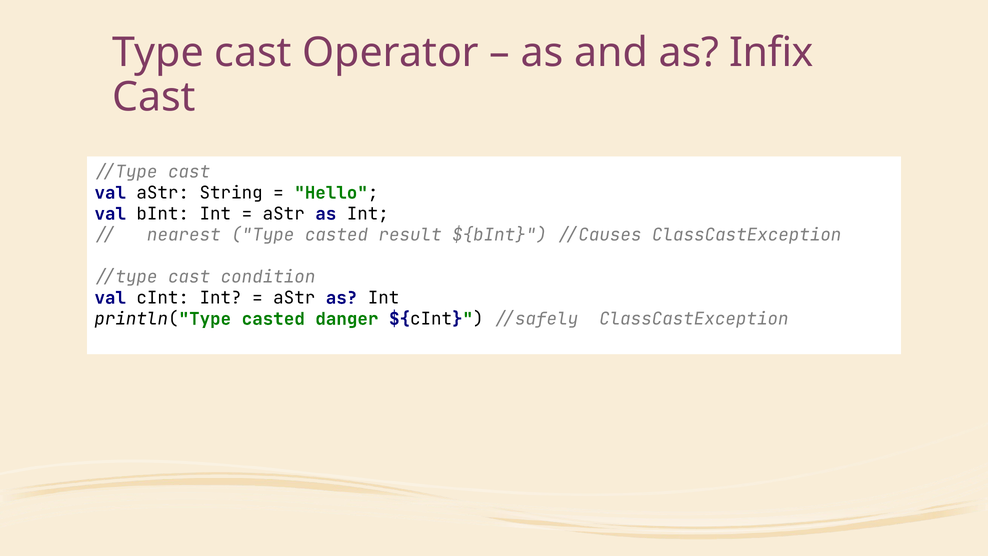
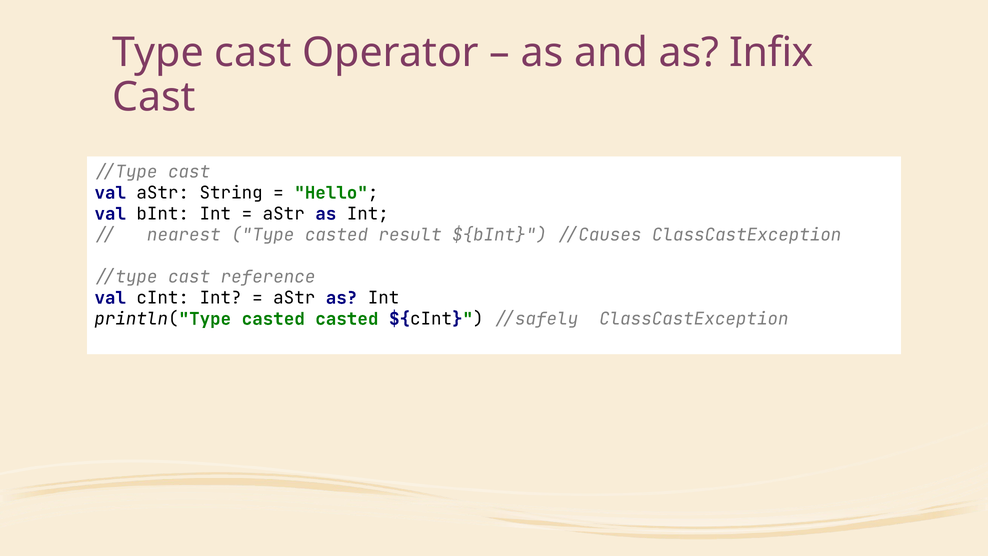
condition: condition -> reference (268, 277)
casted danger: danger -> casted (347, 319)
